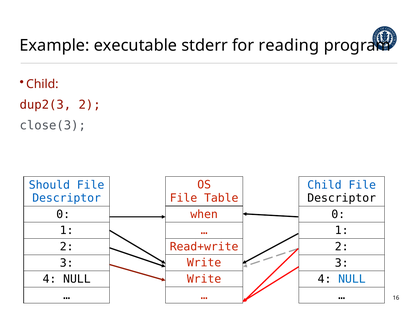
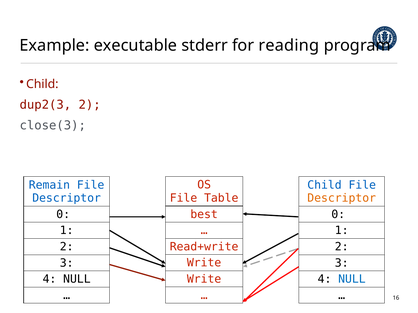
Should: Should -> Remain (49, 185)
Descriptor colour: black -> orange (342, 198)
when: when -> best (204, 215)
